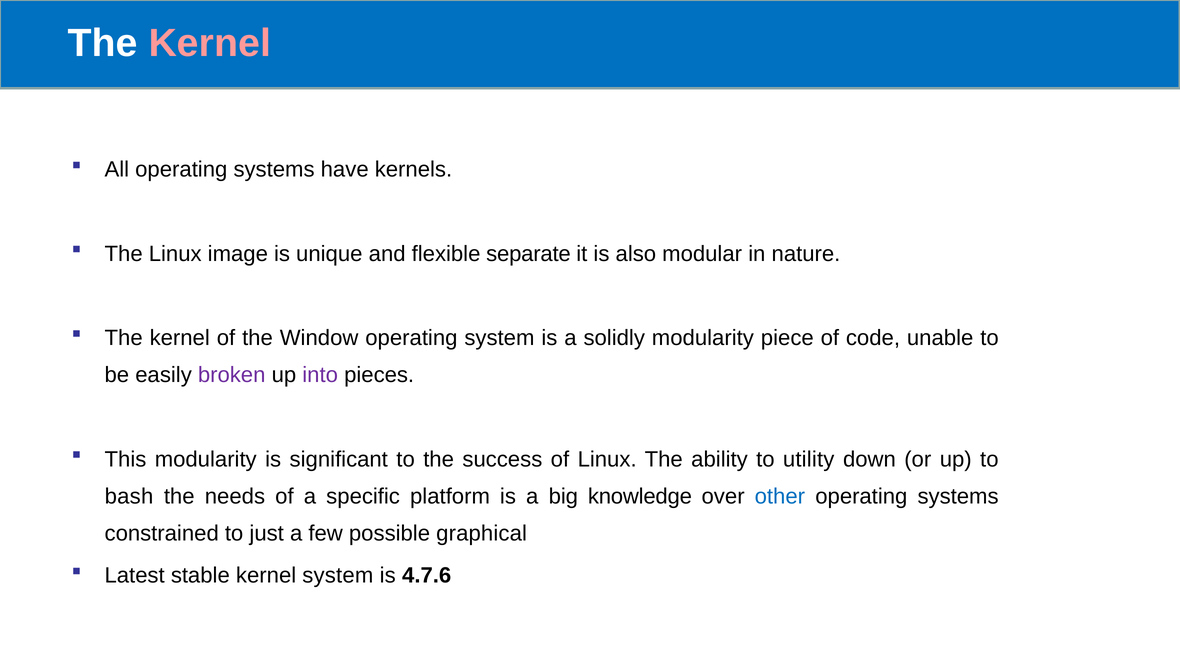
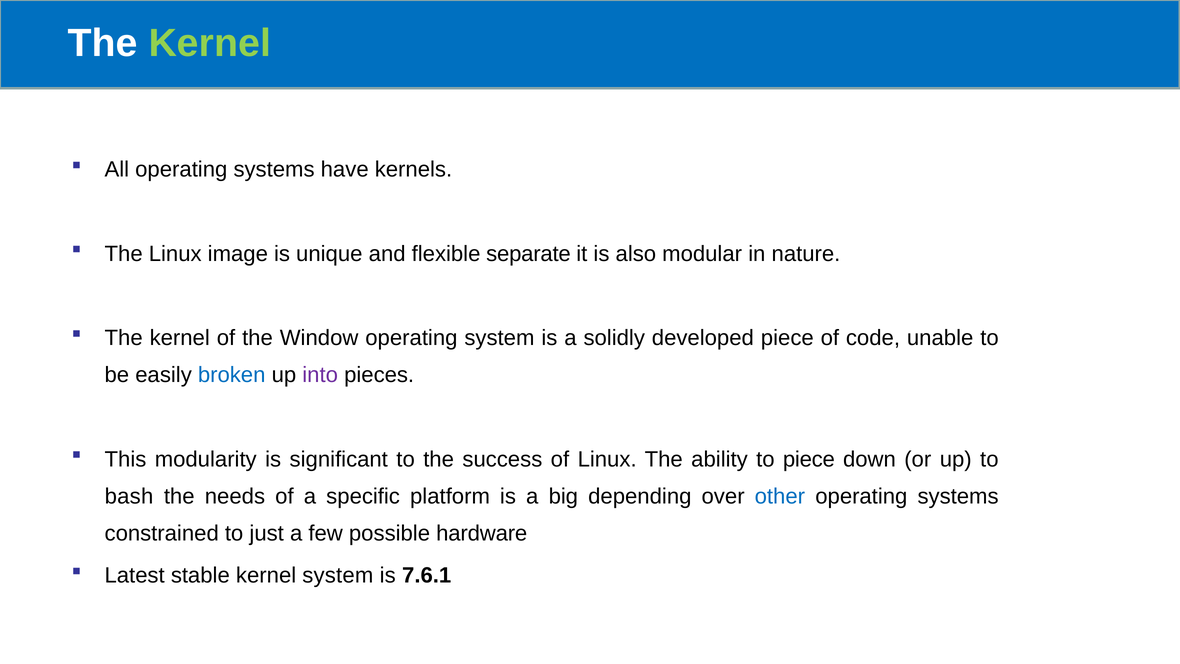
Kernel colour: pink -> light green (210, 43)
solidly modularity: modularity -> developed (703, 338)
broken colour: purple -> blue (232, 375)
to utility: utility -> piece (809, 459)
knowledge: knowledge -> depending (640, 496)
graphical: graphical -> hardware (482, 533)
4.7.6: 4.7.6 -> 7.6.1 (427, 575)
